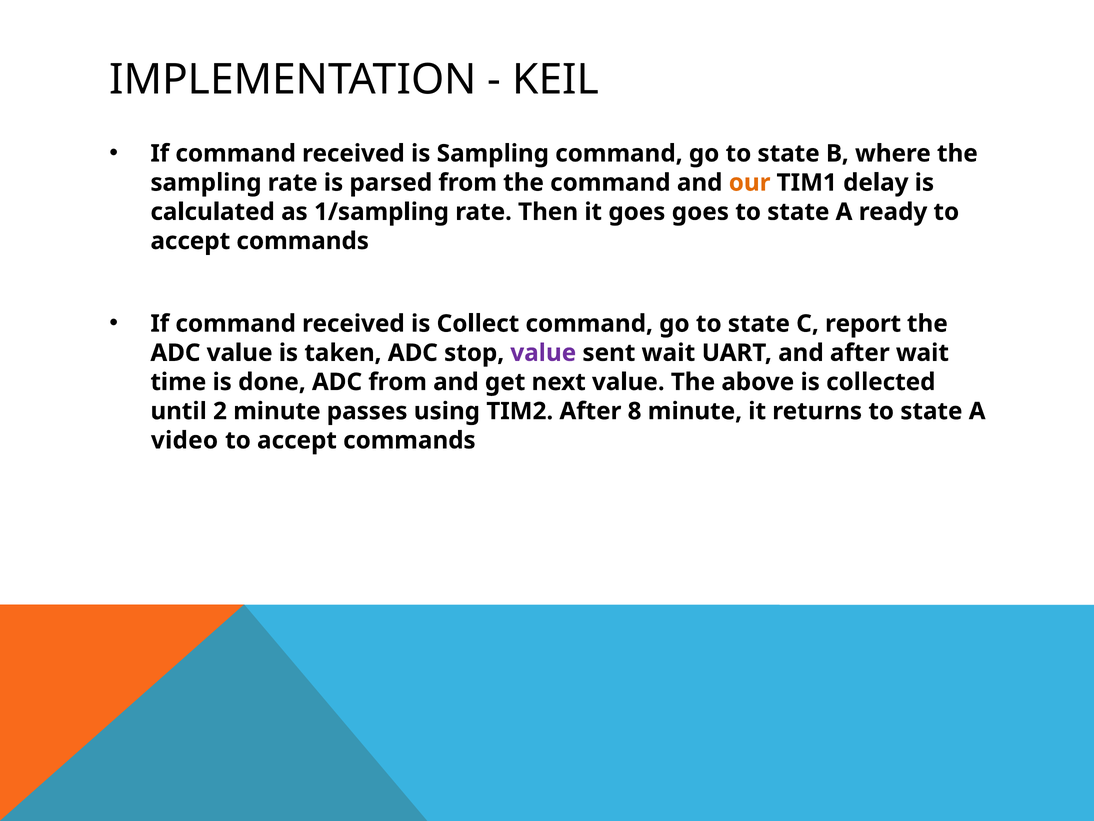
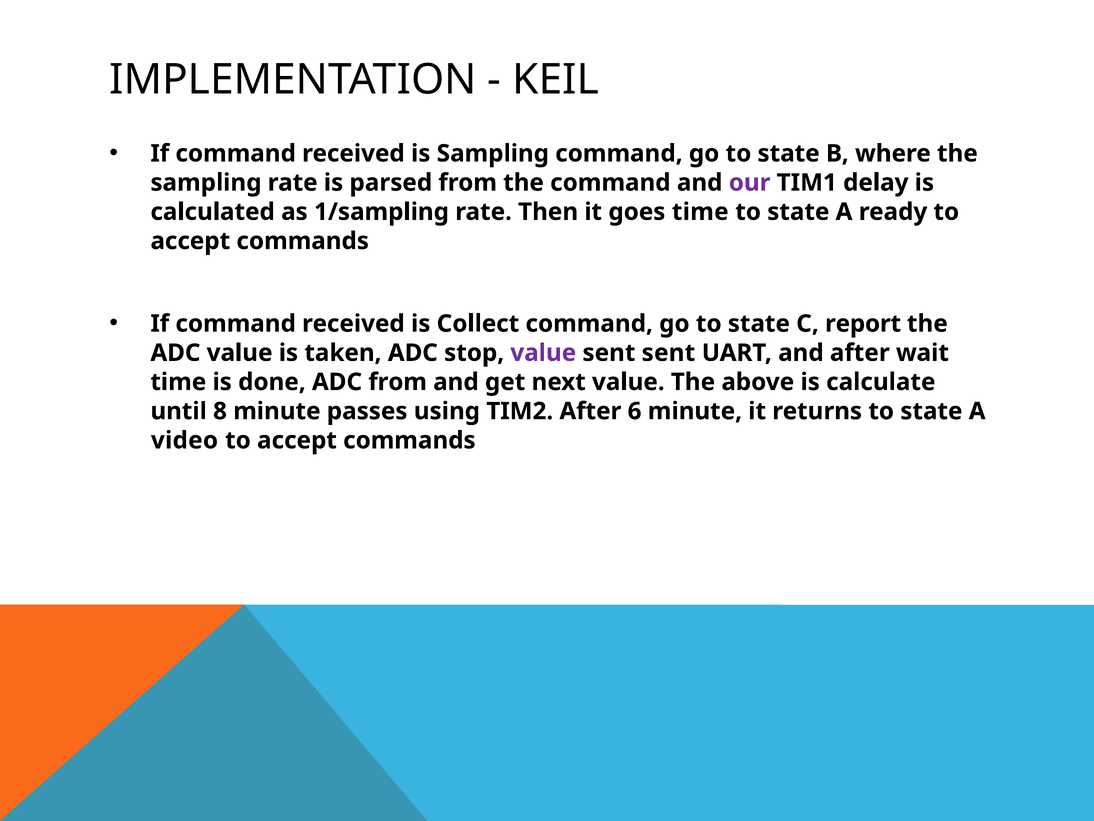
our colour: orange -> purple (750, 183)
goes goes: goes -> time (700, 212)
sent wait: wait -> sent (668, 353)
collected: collected -> calculate (881, 382)
2: 2 -> 8 (220, 411)
8: 8 -> 6 (635, 411)
